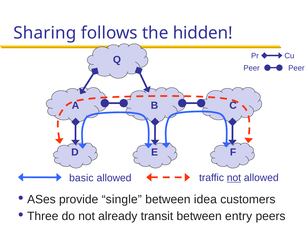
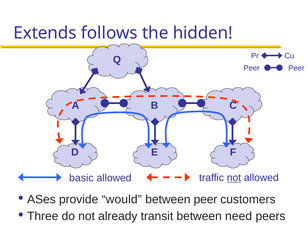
Sharing: Sharing -> Extends (45, 33)
single: single -> would (122, 200)
between idea: idea -> peer (205, 200)
entry: entry -> need (239, 216)
